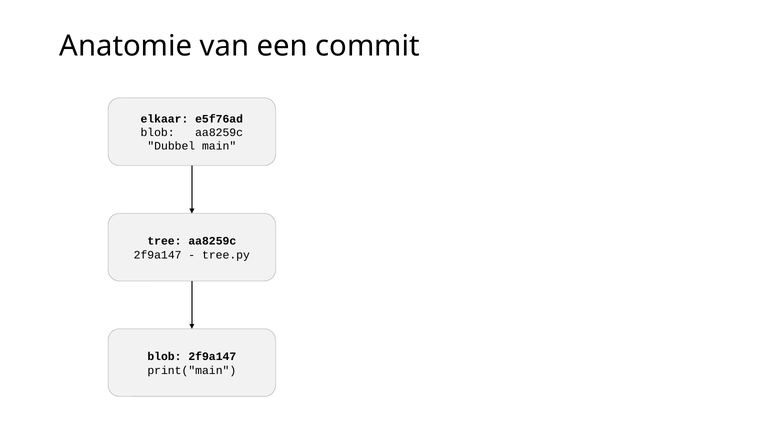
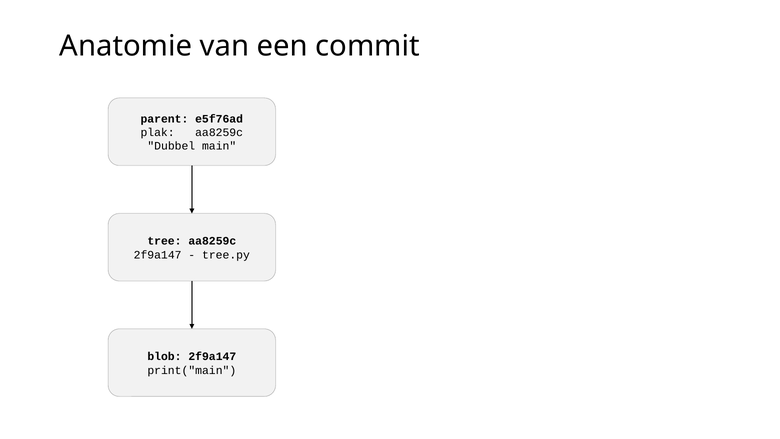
elkaar: elkaar -> parent (164, 119)
blob: blob -> plak (158, 132)
